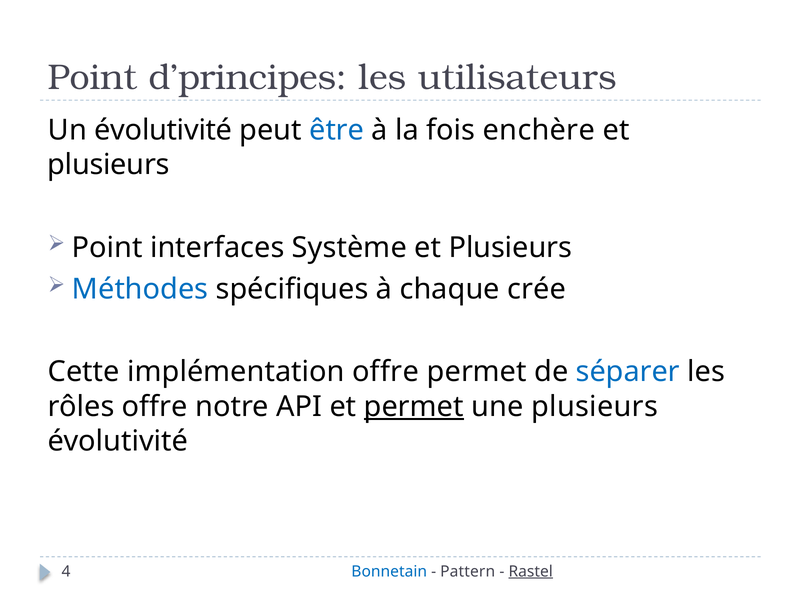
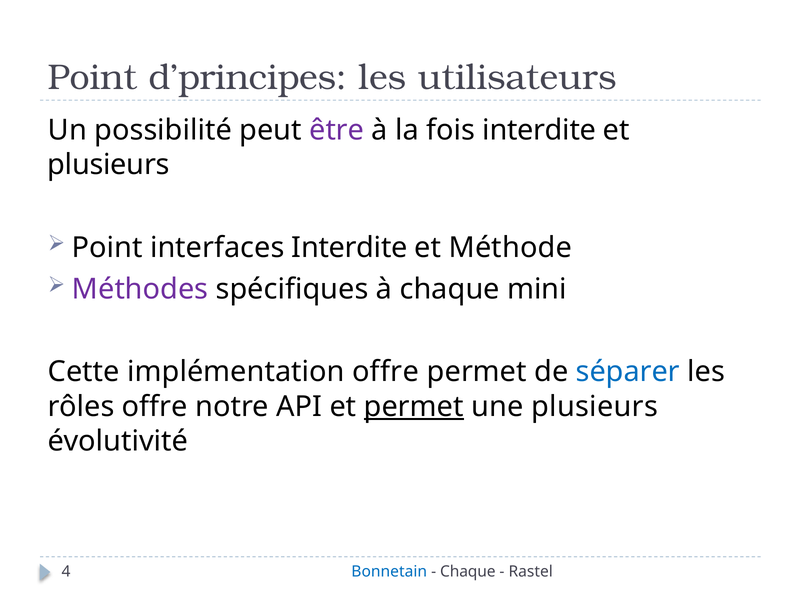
Un évolutivité: évolutivité -> possibilité (163, 130)
être colour: blue -> purple (337, 130)
fois enchère: enchère -> interdite (539, 130)
interfaces Système: Système -> Interdite (350, 248)
Plusieurs: Plusieurs -> Méthode (510, 248)
Méthodes colour: blue -> purple (140, 289)
crée: crée -> mini (537, 289)
Pattern: Pattern -> Chaque (468, 571)
Rastel underline: present -> none (531, 571)
